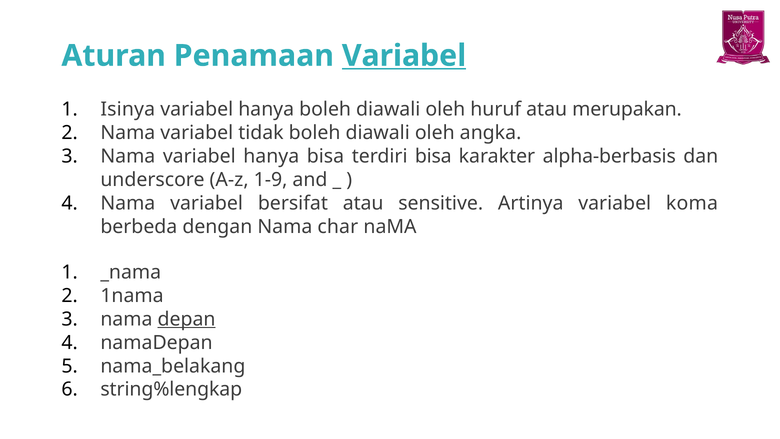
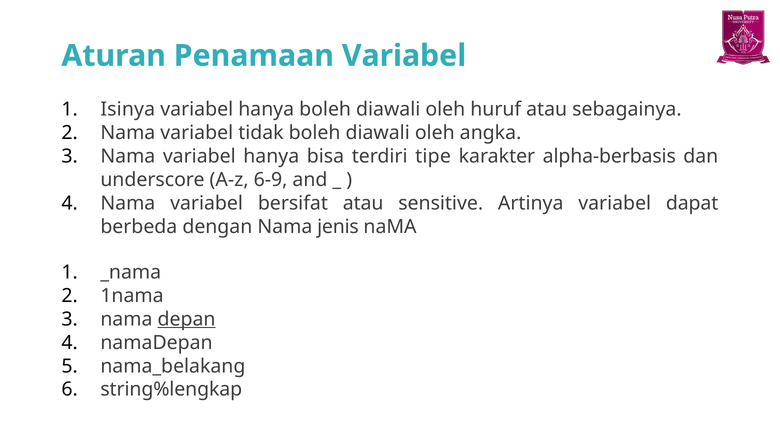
Variabel underline: present -> none (404, 56)
merupakan: merupakan -> sebagainya (627, 109)
terdiri bisa: bisa -> tipe (433, 156)
1-9: 1-9 -> 6-9 (271, 180)
koma: koma -> dapat (692, 203)
char: char -> jenis (338, 226)
